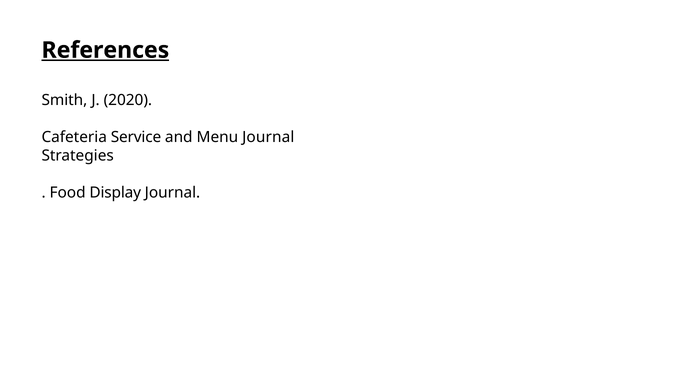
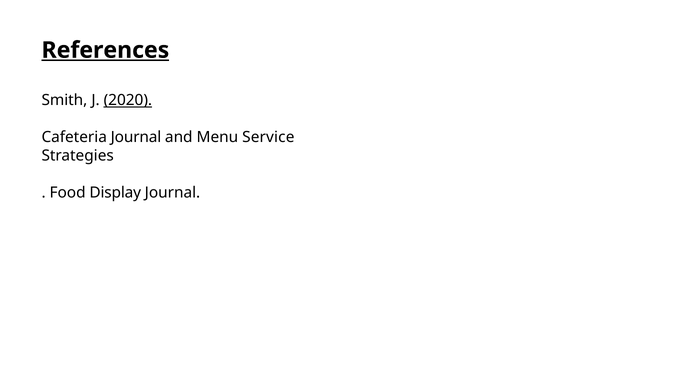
2020 underline: none -> present (128, 100)
Cafeteria Service: Service -> Journal (136, 137)
Menu Journal: Journal -> Service (268, 137)
